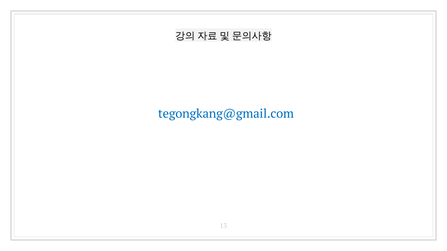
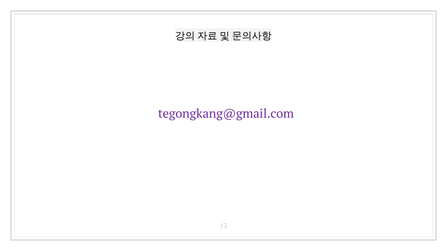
tegongkang@gmail.com colour: blue -> purple (226, 114)
